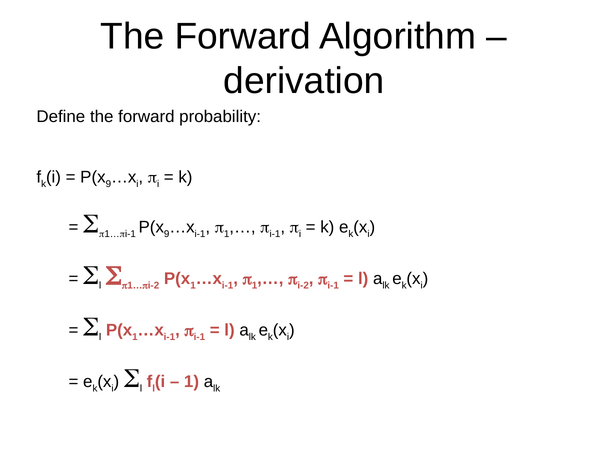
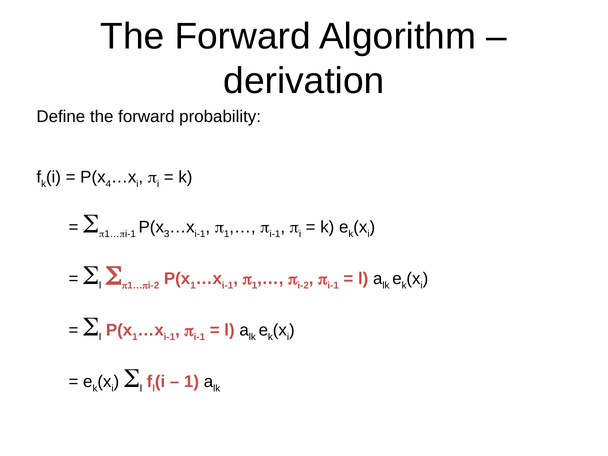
9: 9 -> 4 (108, 184)
9: 9 -> 3 (167, 234)
